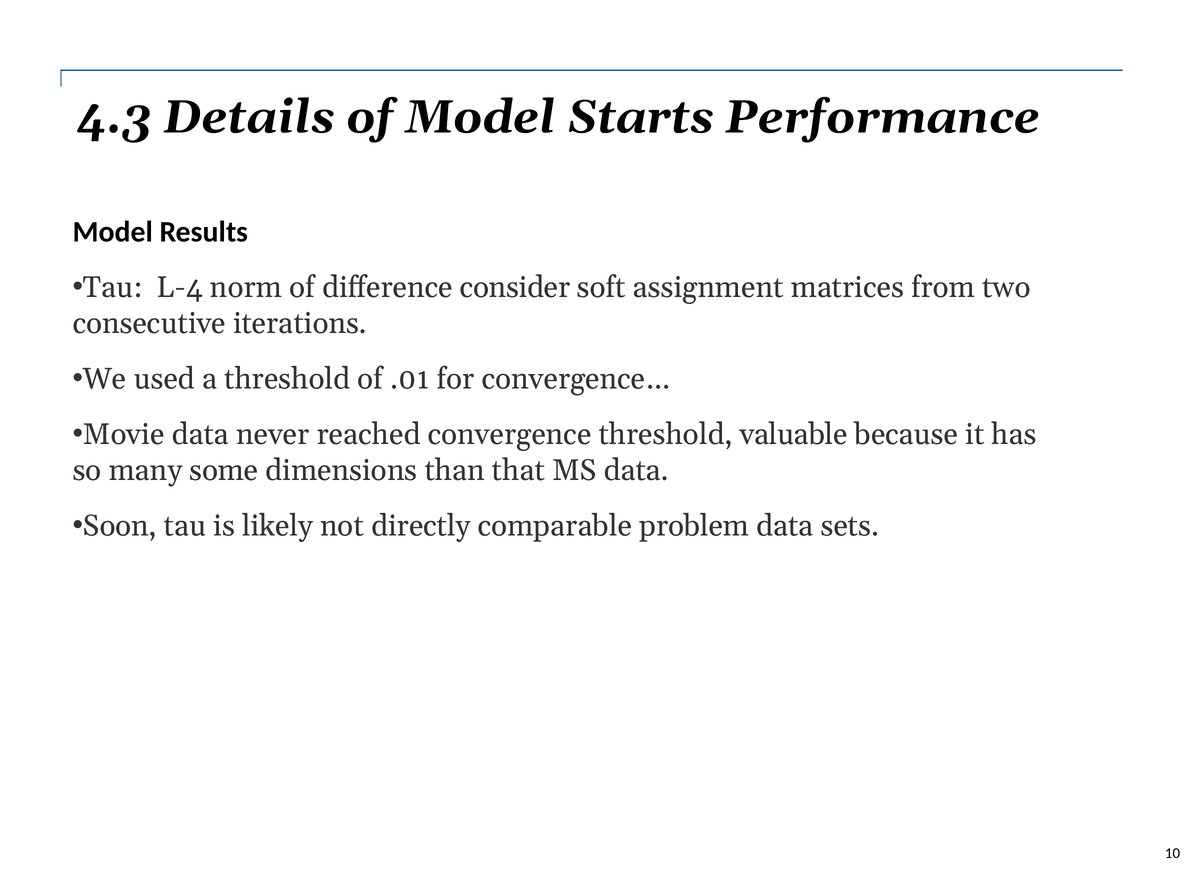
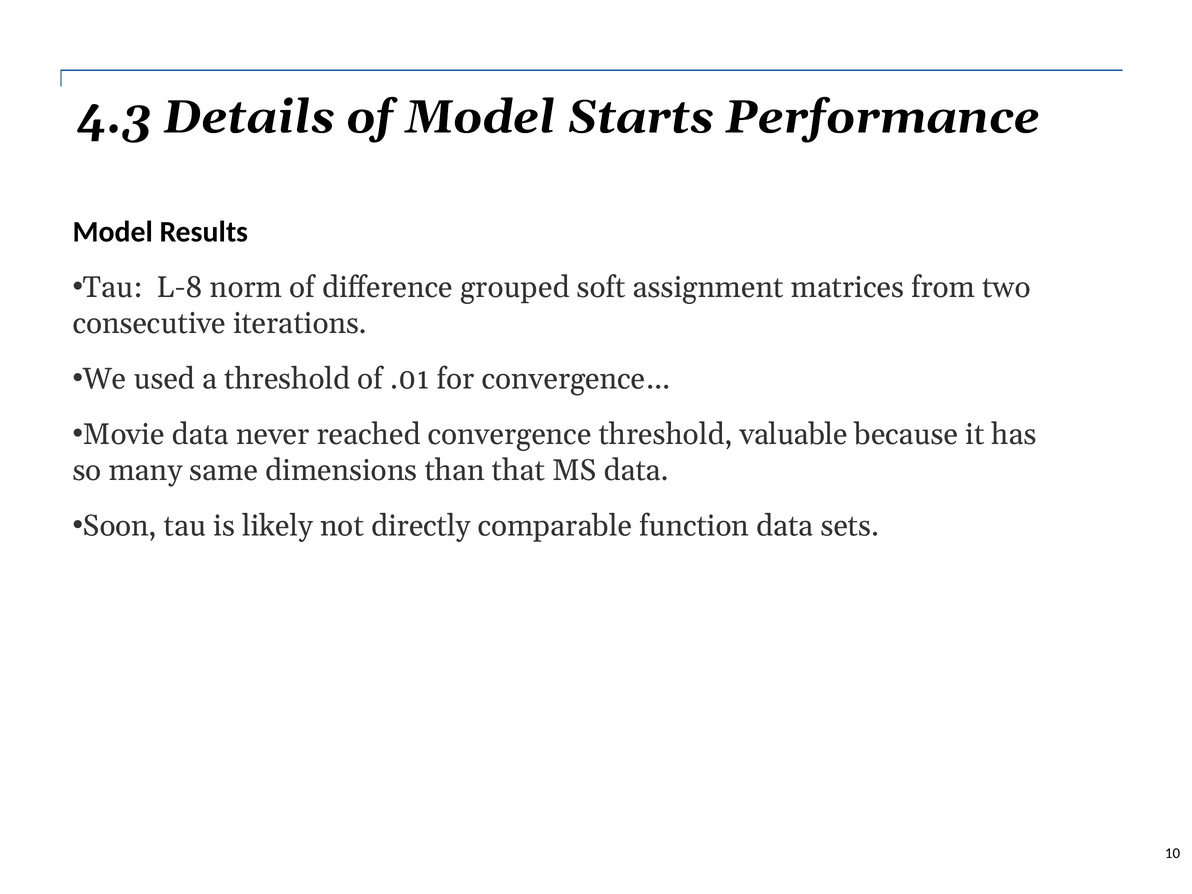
L-4: L-4 -> L-8 (180, 288)
consider: consider -> grouped (515, 288)
some: some -> same (224, 470)
problem: problem -> function (694, 526)
